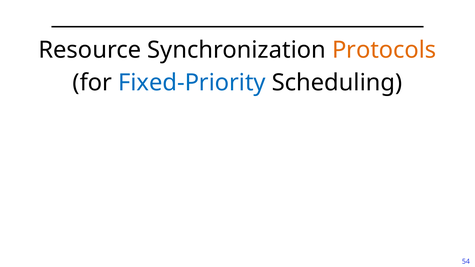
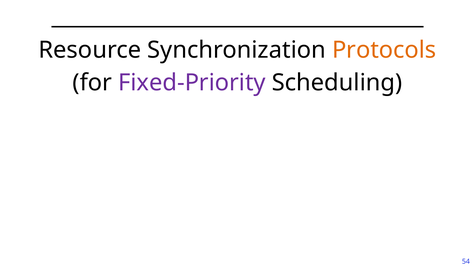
Fixed-Priority colour: blue -> purple (192, 83)
